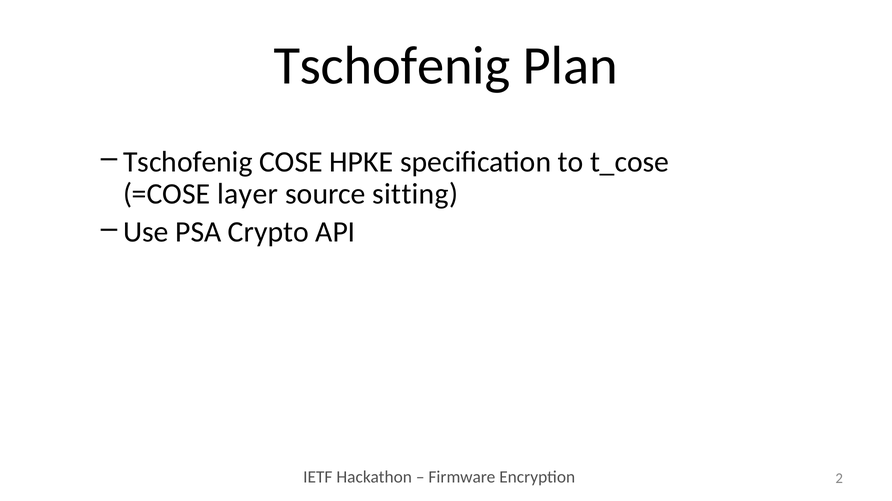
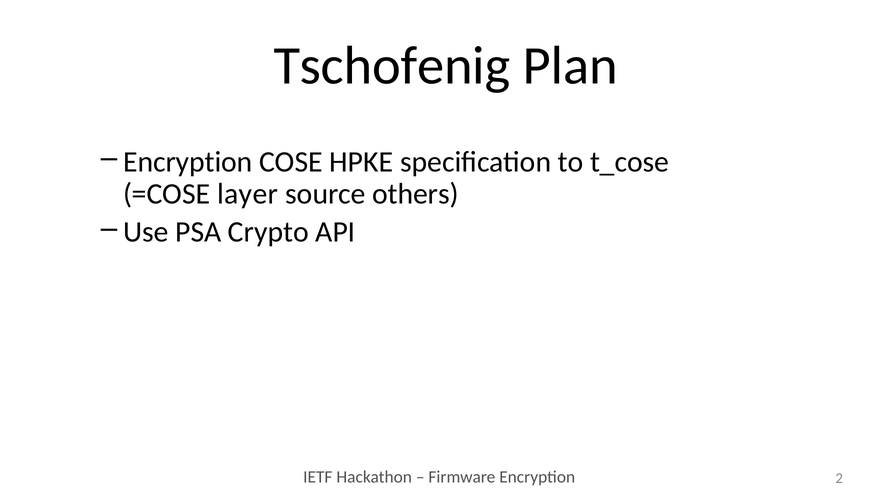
Tschofenig: Tschofenig -> Encryption (188, 162)
sitting: sitting -> others (415, 194)
